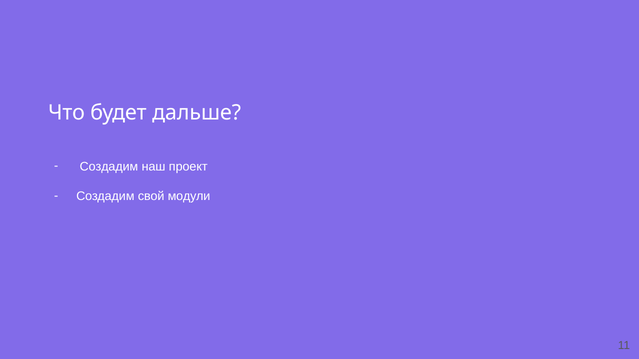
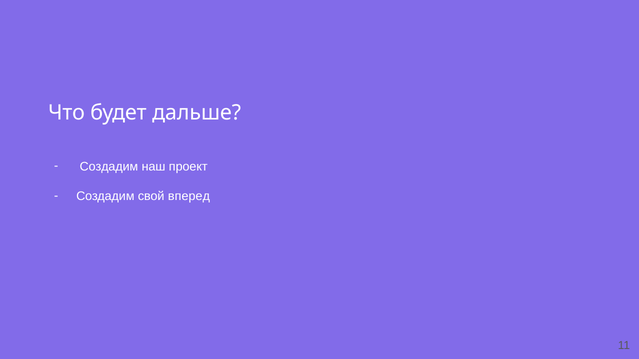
модули: модули -> вперед (189, 197)
